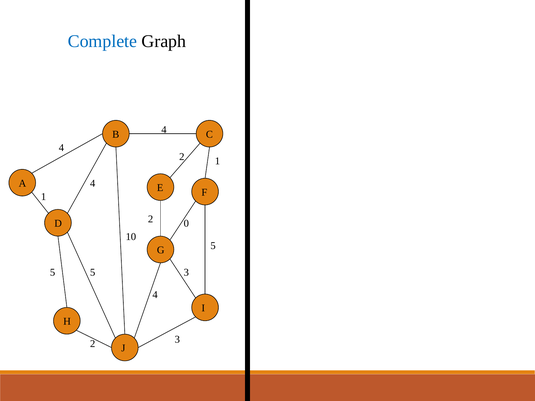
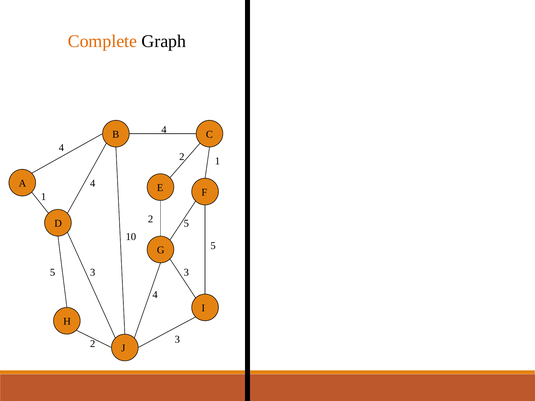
Complete colour: blue -> orange (102, 41)
0: 0 -> 5 (186, 224)
5: 5 -> 3 (93, 273)
